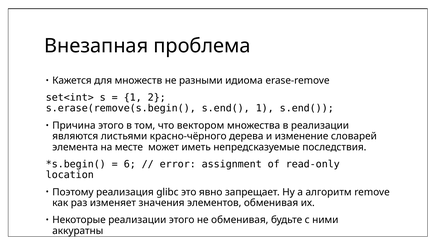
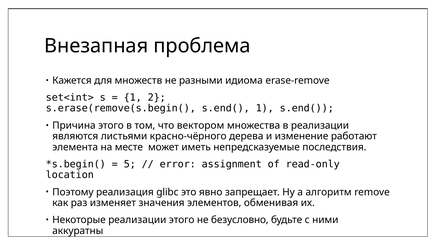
словарей: словарей -> работают (354, 136)
6: 6 -> 5 (130, 164)
не обменивая: обменивая -> безусловно (240, 220)
